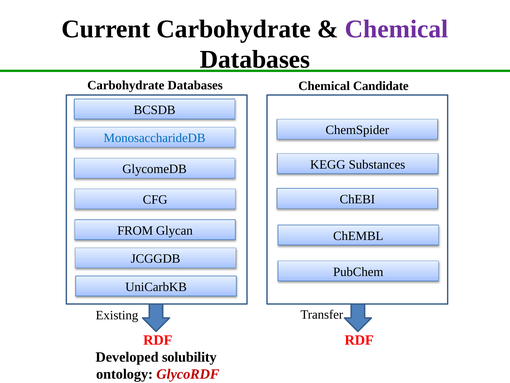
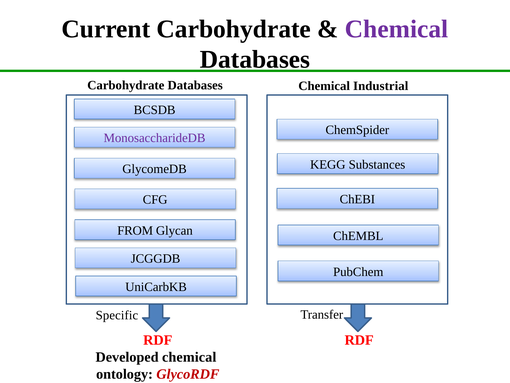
Candidate: Candidate -> Industrial (381, 86)
MonosaccharideDB colour: blue -> purple (155, 138)
Existing: Existing -> Specific (117, 315)
Developed solubility: solubility -> chemical (189, 357)
